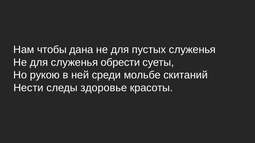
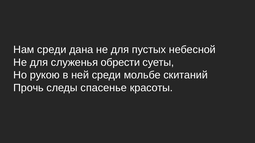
Нам чтобы: чтобы -> среди (52, 50)
пустых служенья: служенья -> небесной (192, 50)
Нести: Нести -> Прочь (29, 88)
здоровье: здоровье -> спасенье (104, 88)
